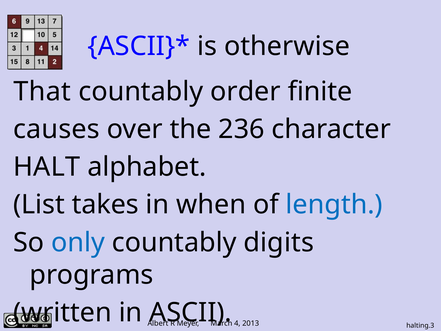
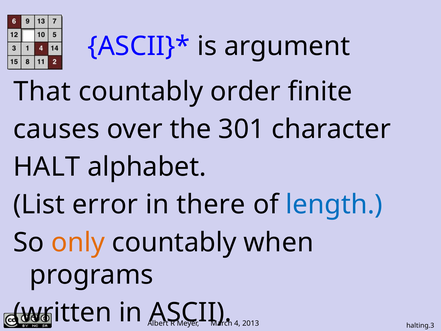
otherwise: otherwise -> argument (287, 46)
236: 236 -> 301 (241, 129)
takes: takes -> error (105, 205)
when: when -> there (211, 205)
only colour: blue -> orange (78, 242)
digits: digits -> when (279, 242)
